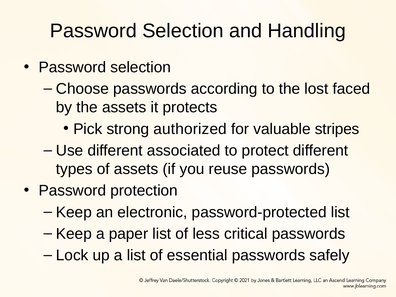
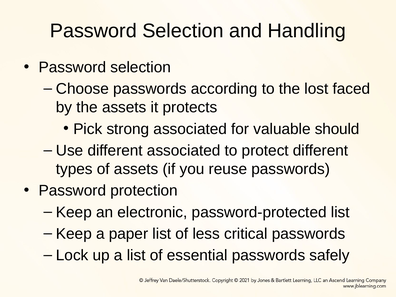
strong authorized: authorized -> associated (190, 129)
stripes: stripes -> should (337, 129)
